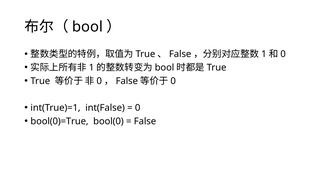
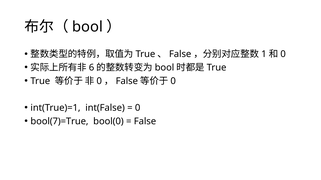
1: 1 -> 6 (92, 68)
bool(0)=True: bool(0)=True -> bool(7)=True (59, 122)
